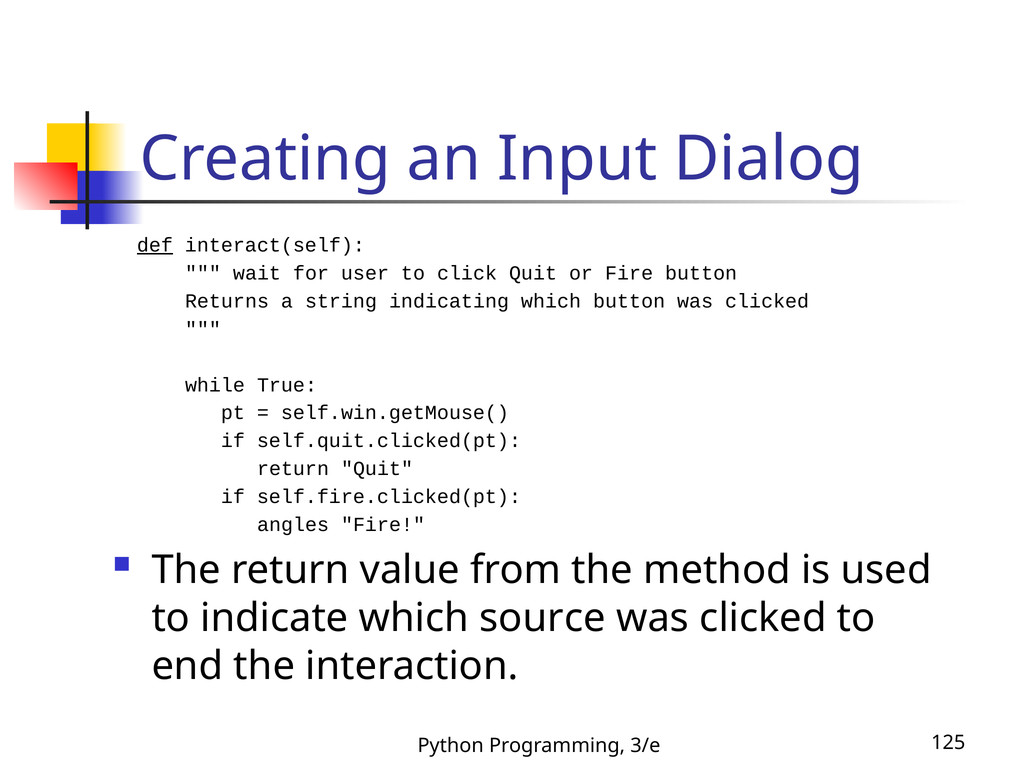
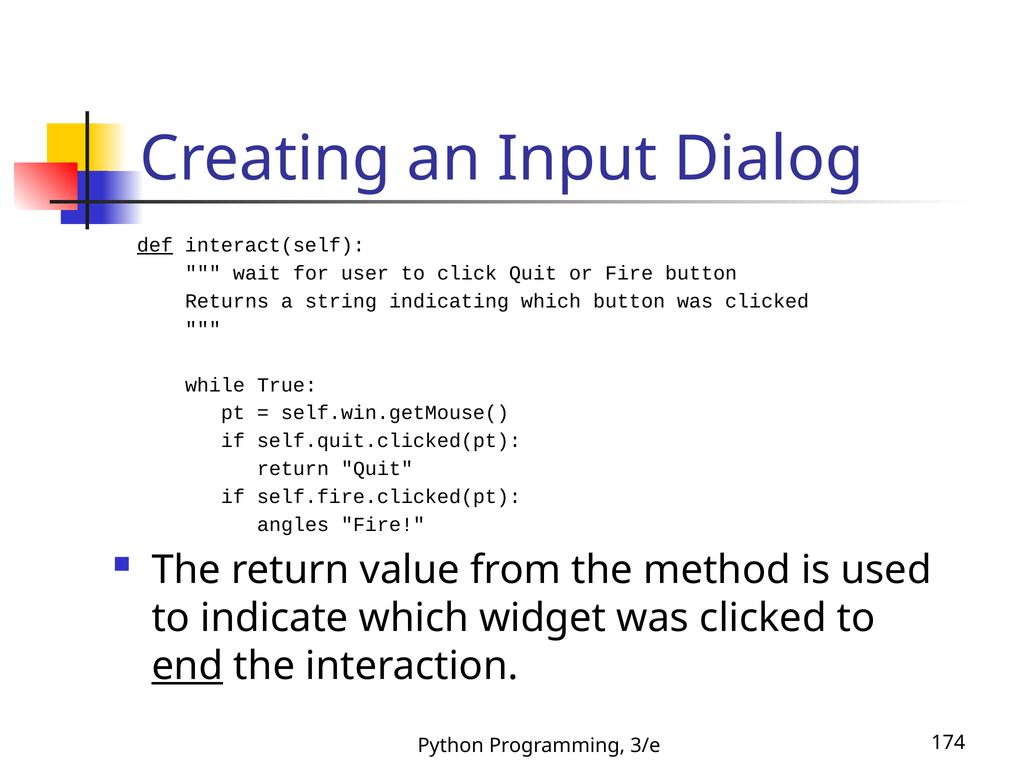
source: source -> widget (543, 618)
end underline: none -> present (187, 666)
125: 125 -> 174 (948, 743)
